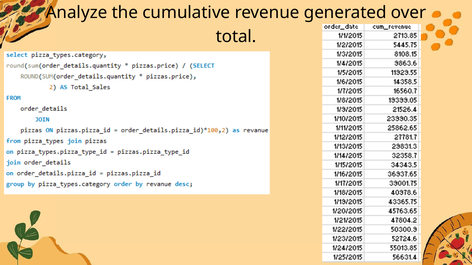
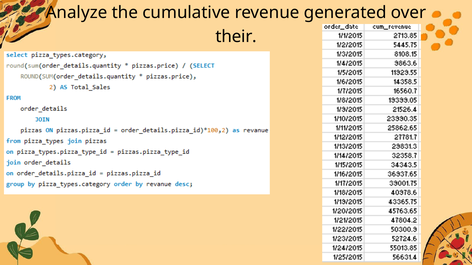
total: total -> their (236, 36)
